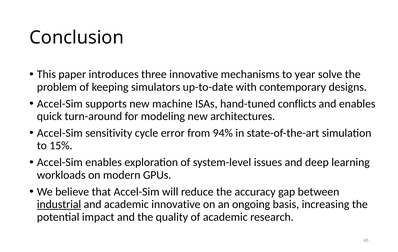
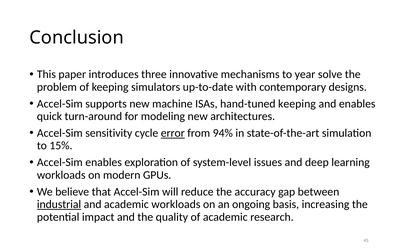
hand-tuned conflicts: conflicts -> keeping (297, 103)
error underline: none -> present (173, 133)
academic innovative: innovative -> workloads (176, 204)
